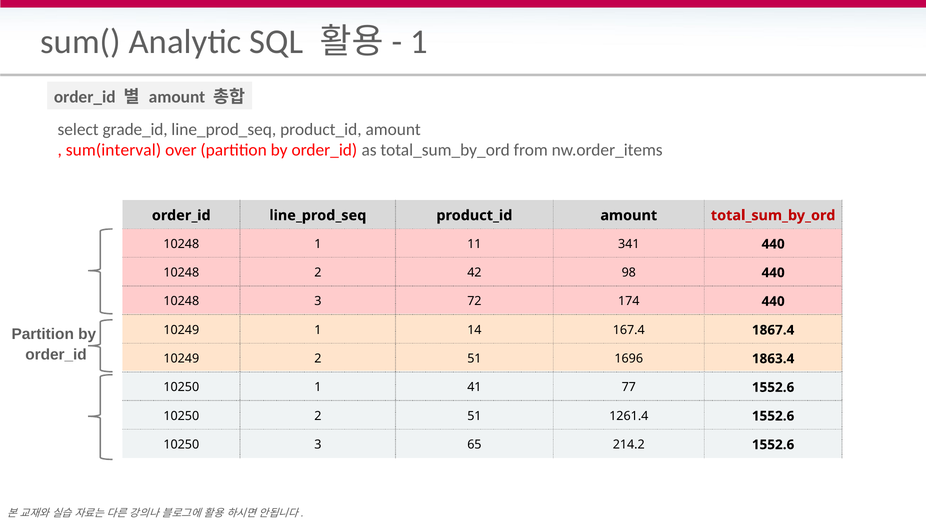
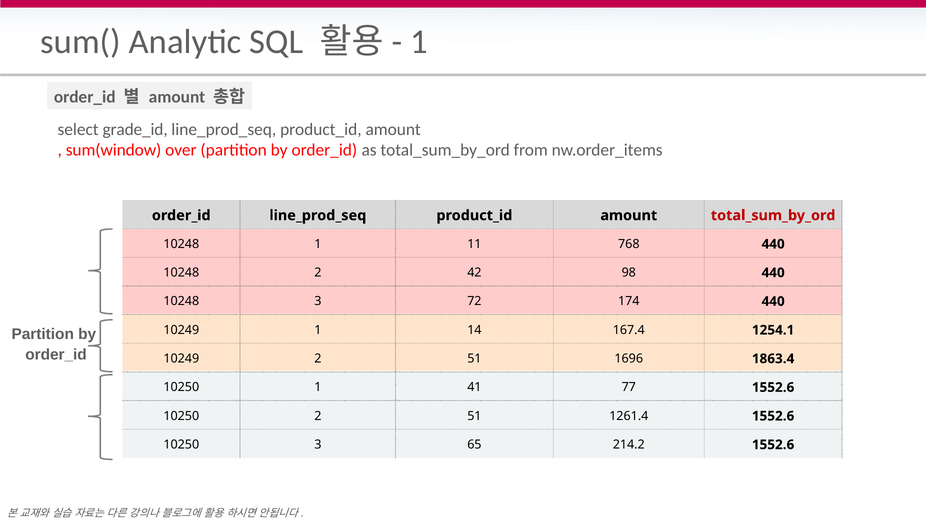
sum(interval: sum(interval -> sum(window (114, 150)
341: 341 -> 768 (629, 244)
1867.4: 1867.4 -> 1254.1 (773, 330)
